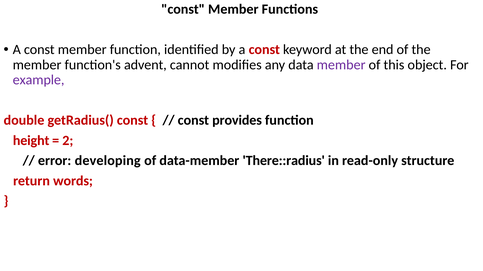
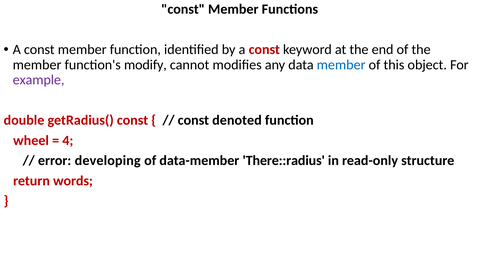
advent: advent -> modify (145, 65)
member colour: purple -> blue (341, 65)
provides: provides -> denoted (237, 121)
height: height -> wheel (31, 141)
2: 2 -> 4 (68, 141)
